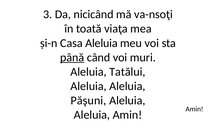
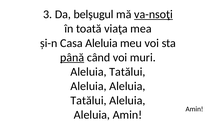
nicicând: nicicând -> belşugul (94, 14)
va-nsoţi underline: none -> present (153, 14)
Păşuni: Păşuni -> Tatălui (89, 101)
